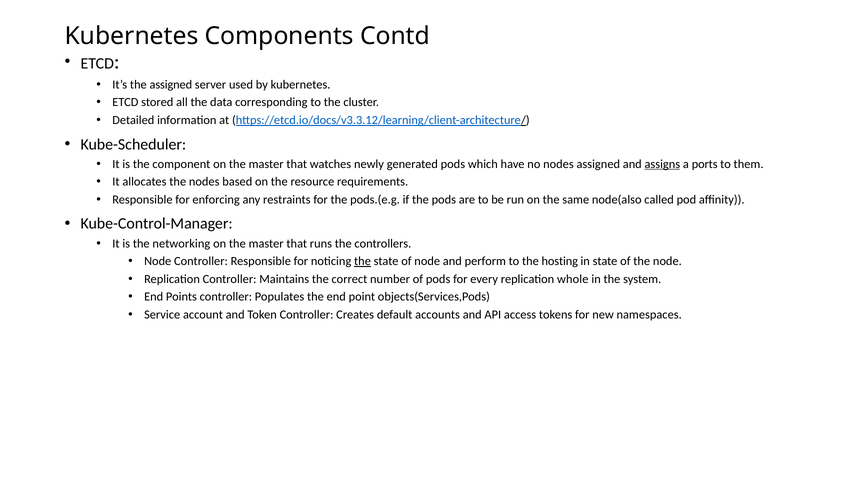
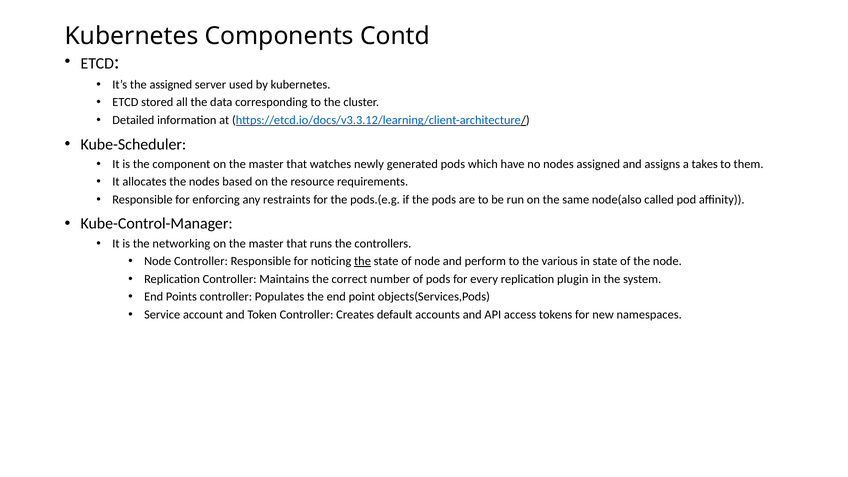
assigns underline: present -> none (662, 164)
ports: ports -> takes (705, 164)
hosting: hosting -> various (560, 261)
whole: whole -> plugin (573, 279)
